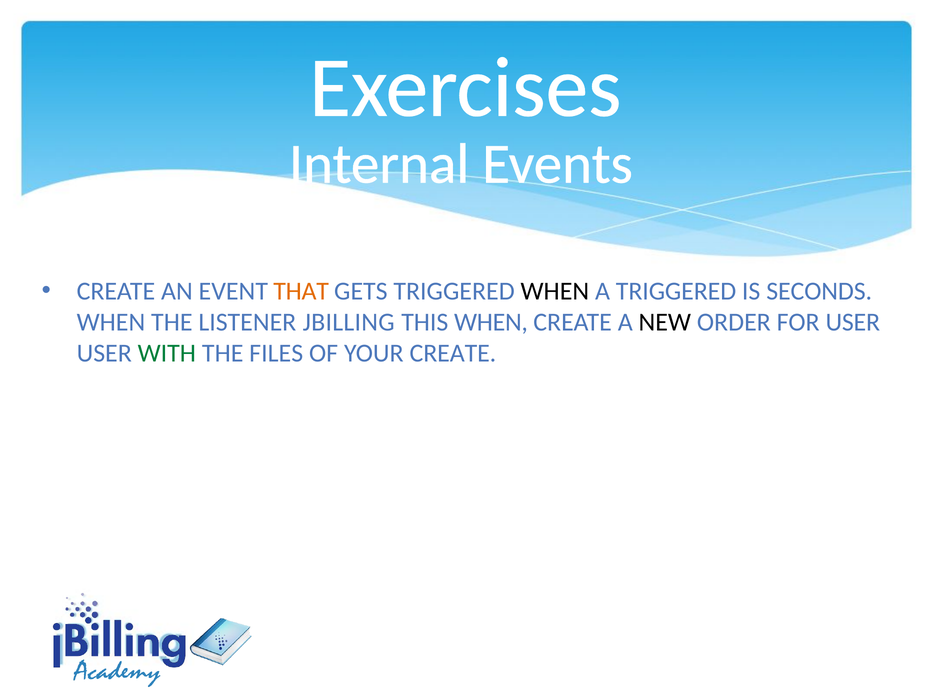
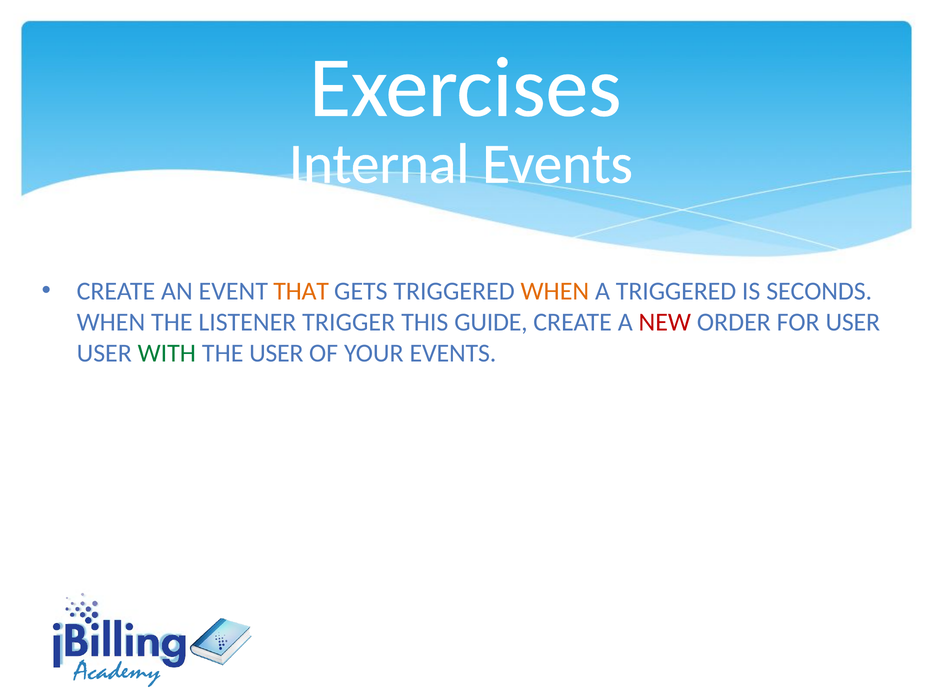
WHEN colour: black -> orange (555, 291)
JBILLING: JBILLING -> TRIGGER (349, 322)
THIS WHEN: WHEN -> GUIDE (491, 322)
NEW colour: black -> red (665, 322)
THE FILES: FILES -> USER (276, 353)
YOUR CREATE: CREATE -> EVENTS (453, 353)
